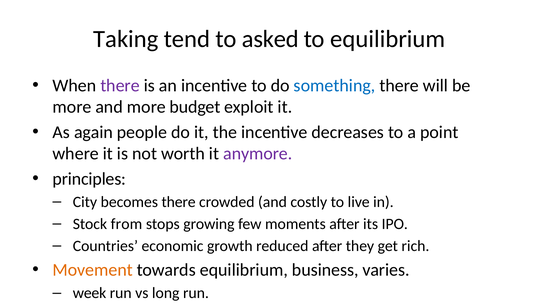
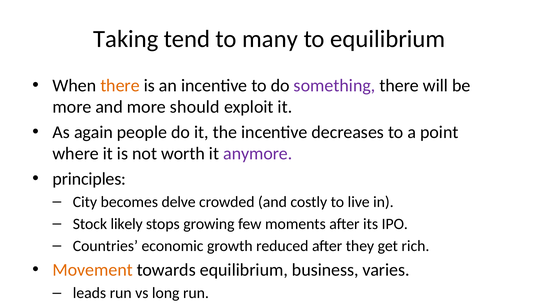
asked: asked -> many (270, 39)
there colour: purple -> orange (120, 85)
something colour: blue -> purple (335, 85)
budget: budget -> should (195, 107)
becomes there: there -> delve (179, 202)
from: from -> likely (127, 224)
week: week -> leads (89, 293)
